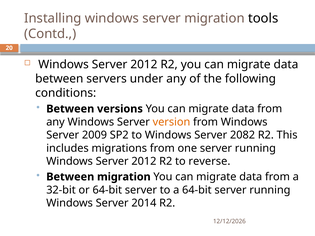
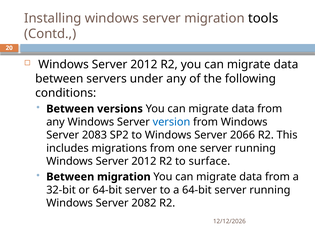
version colour: orange -> blue (171, 122)
2009: 2009 -> 2083 (94, 135)
2082: 2082 -> 2066 (243, 135)
reverse: reverse -> surface (209, 161)
2014: 2014 -> 2082 (144, 203)
